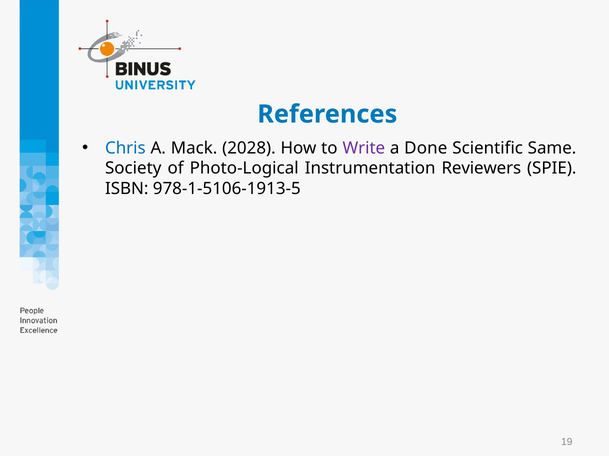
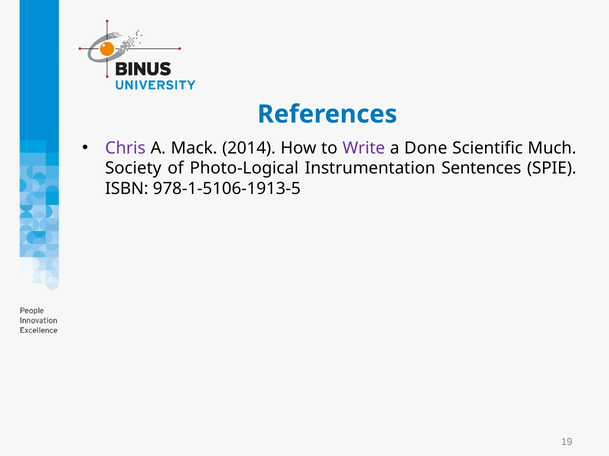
Chris colour: blue -> purple (125, 148)
2028: 2028 -> 2014 (249, 148)
Same: Same -> Much (552, 148)
Reviewers: Reviewers -> Sentences (481, 169)
